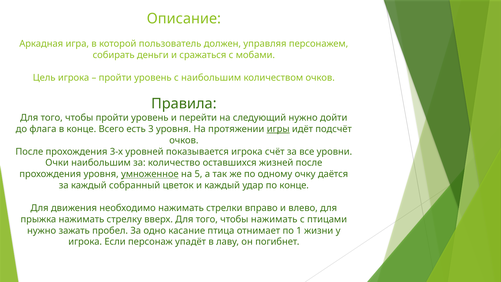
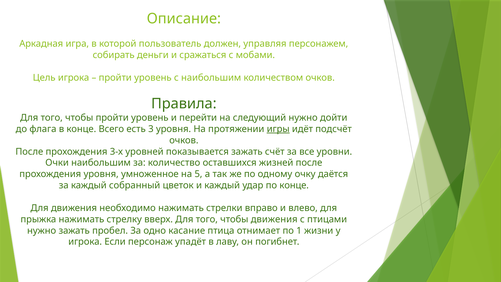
показывается игрока: игрока -> зажать (247, 152)
умноженное underline: present -> none (150, 174)
чтобы нажимать: нажимать -> движения (274, 219)
